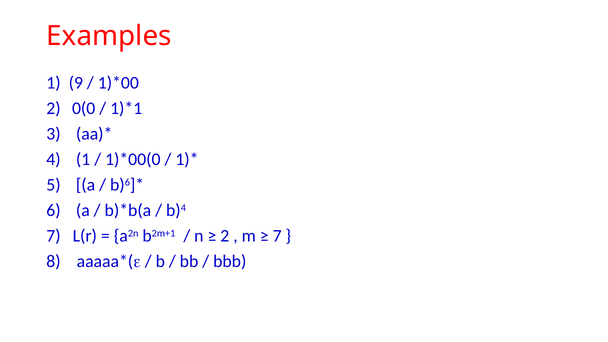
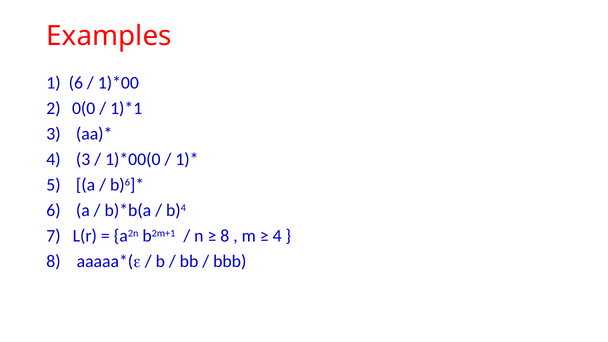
1 9: 9 -> 6 (76, 83)
1: 1 -> 3 (83, 160)
2: 2 -> 8 (225, 236)
7: 7 -> 4 (277, 236)
